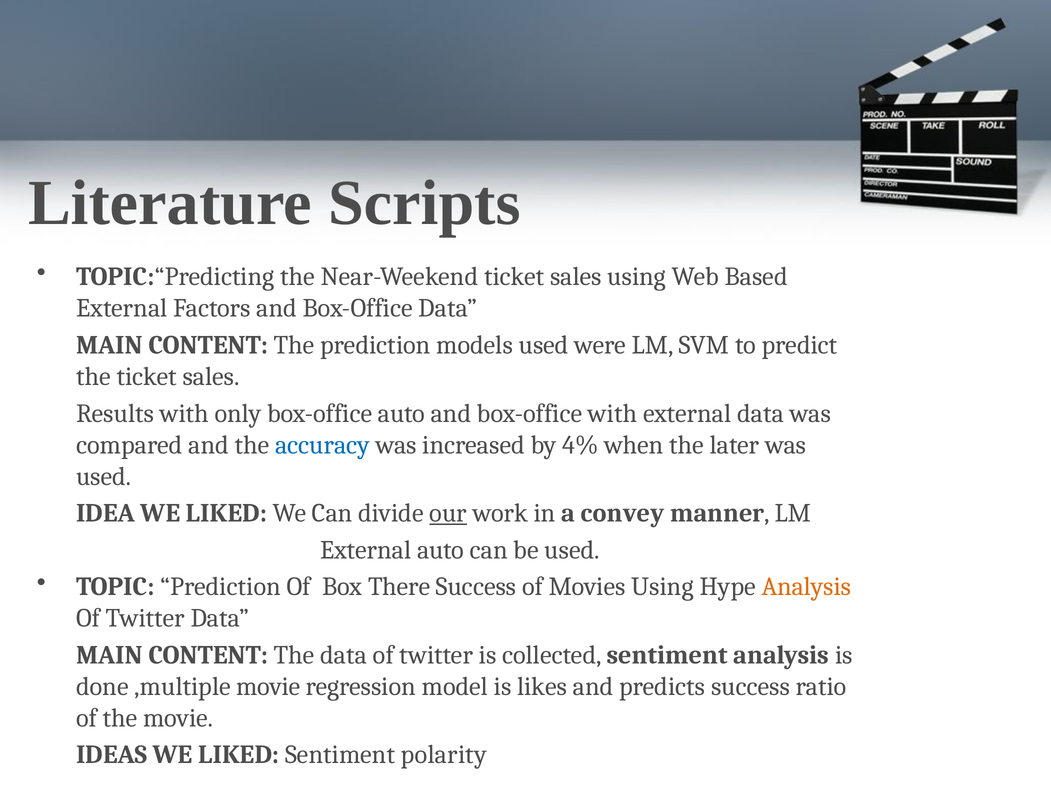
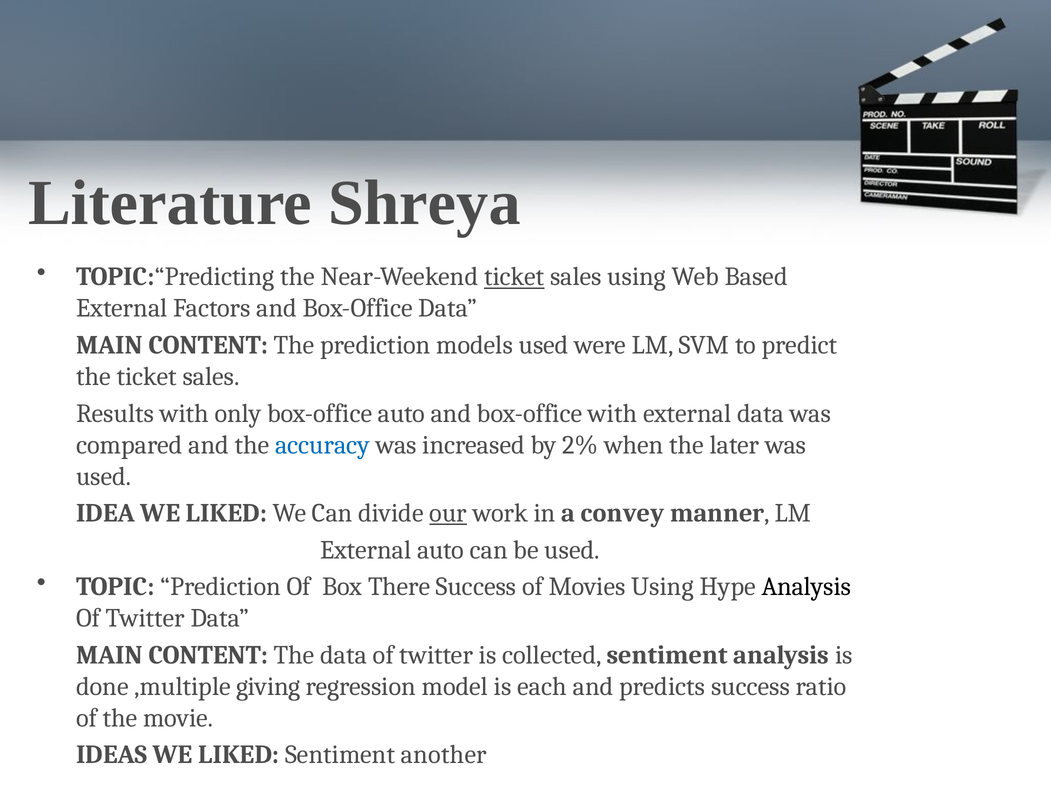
Scripts: Scripts -> Shreya (424, 203)
ticket underline: none -> present (514, 277)
4%: 4% -> 2% (580, 445)
Analysis colour: orange -> black (806, 587)
,multiple movie: movie -> giving (268, 687)
likes: likes -> each (542, 687)
polarity: polarity -> another (444, 755)
